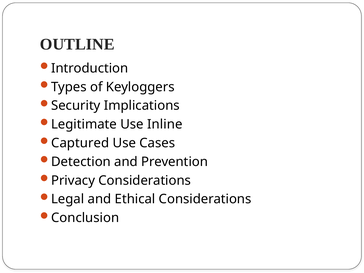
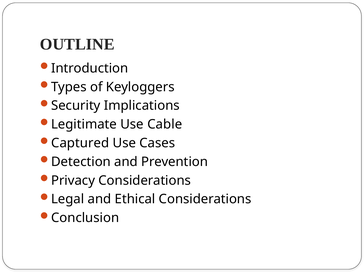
Inline: Inline -> Cable (165, 124)
